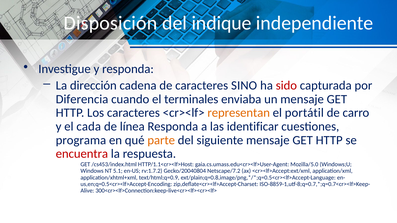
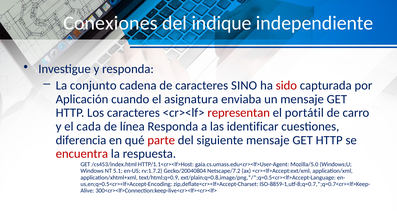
Disposición: Disposición -> Conexiones (110, 23)
dirección: dirección -> conjunto (93, 86)
Diferencia: Diferencia -> Aplicación (82, 99)
terminales: terminales -> asignatura (191, 99)
representan colour: orange -> red (239, 113)
programa: programa -> diferencia (81, 140)
parte colour: orange -> red (161, 140)
